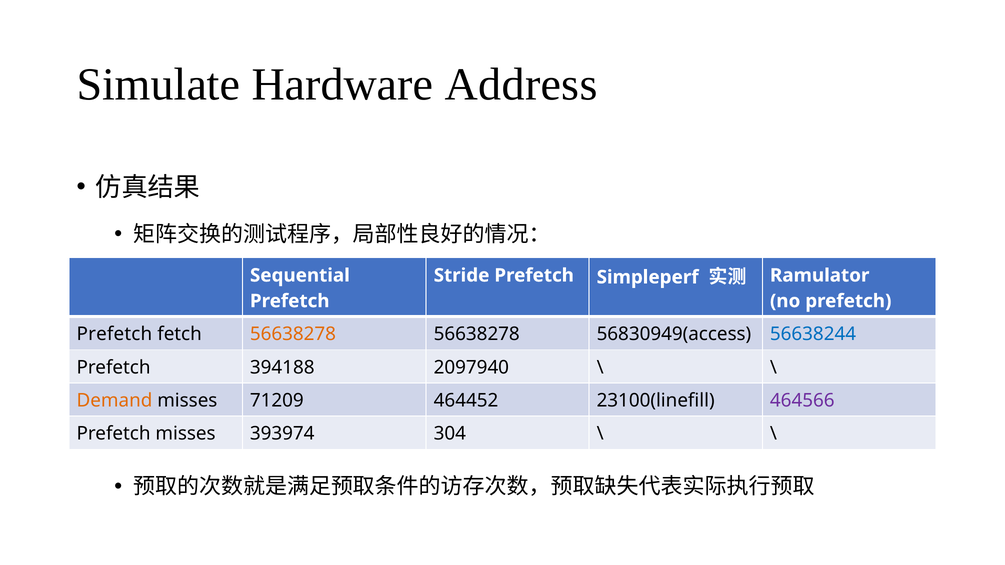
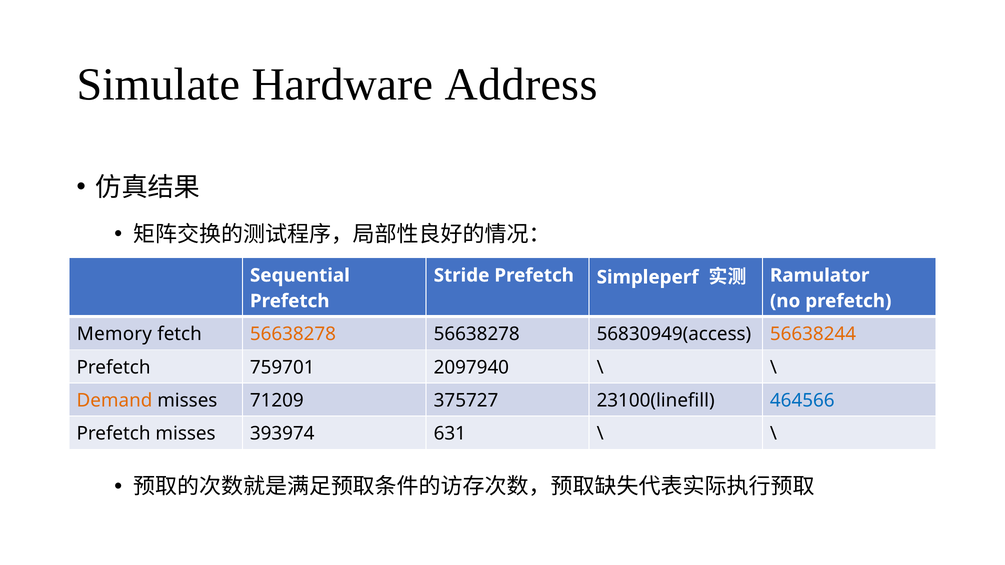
Prefetch: Prefetch -> Memory (114, 334)
56638244 colour: blue -> orange (813, 334)
394188: 394188 -> 759701 (282, 368)
464452: 464452 -> 375727 (466, 401)
464566 colour: purple -> blue (802, 401)
304: 304 -> 631 (450, 434)
